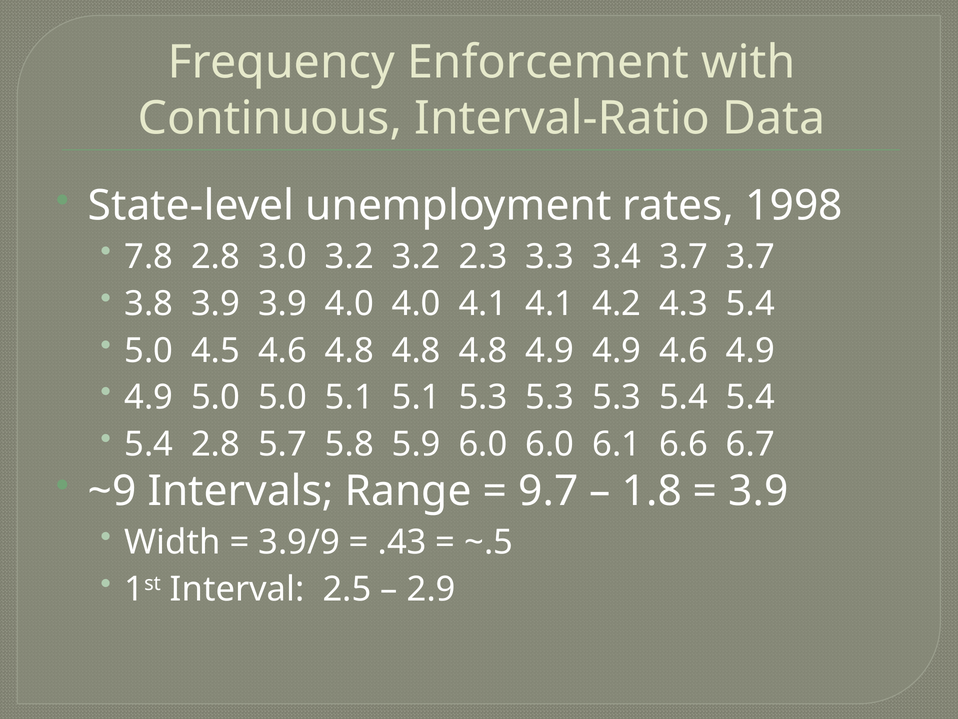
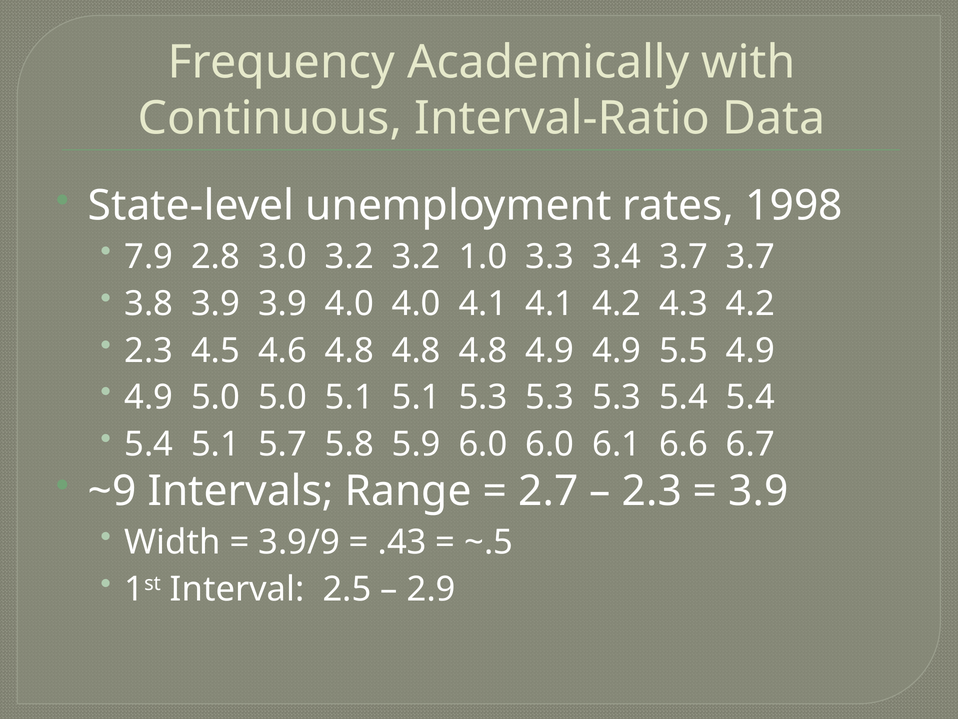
Enforcement: Enforcement -> Academically (548, 62)
7.8: 7.8 -> 7.9 (149, 257)
2.3: 2.3 -> 1.0 (483, 257)
4.3 5.4: 5.4 -> 4.2 (750, 304)
5.0: 5.0 -> 2.3 (149, 350)
4.9 4.6: 4.6 -> 5.5 (683, 350)
5.4 2.8: 2.8 -> 5.1 (216, 444)
9.7: 9.7 -> 2.7 (548, 491)
1.8: 1.8 -> 2.3 (652, 491)
